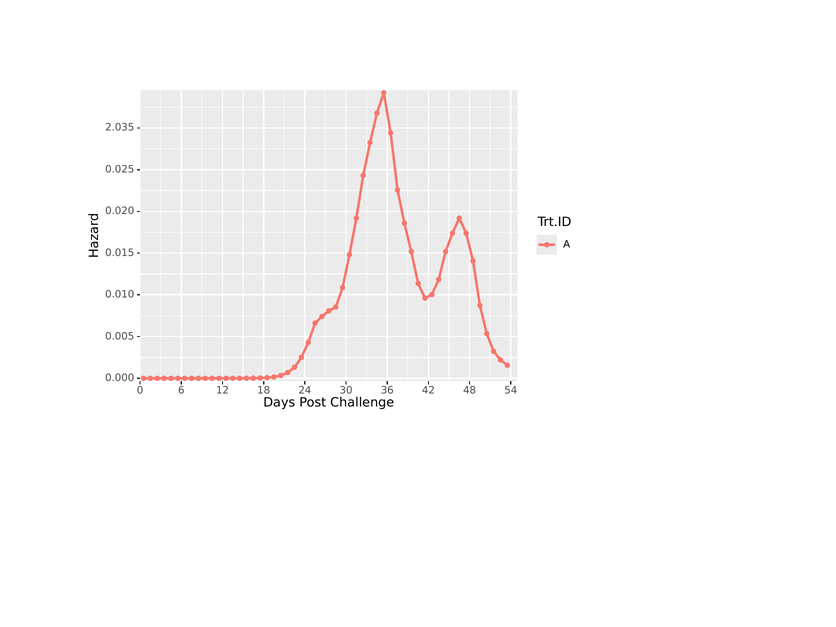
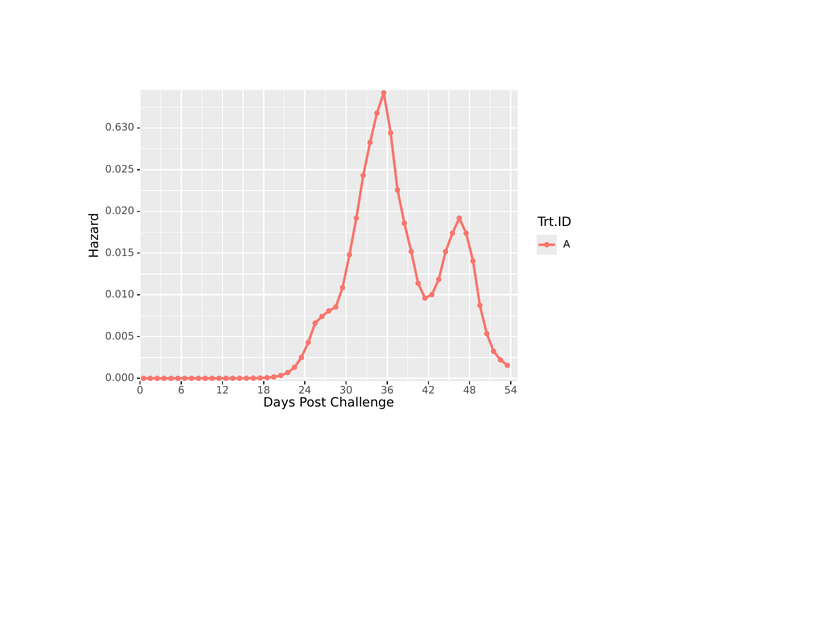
2.035: 2.035 -> 0.630 (120, 127)
